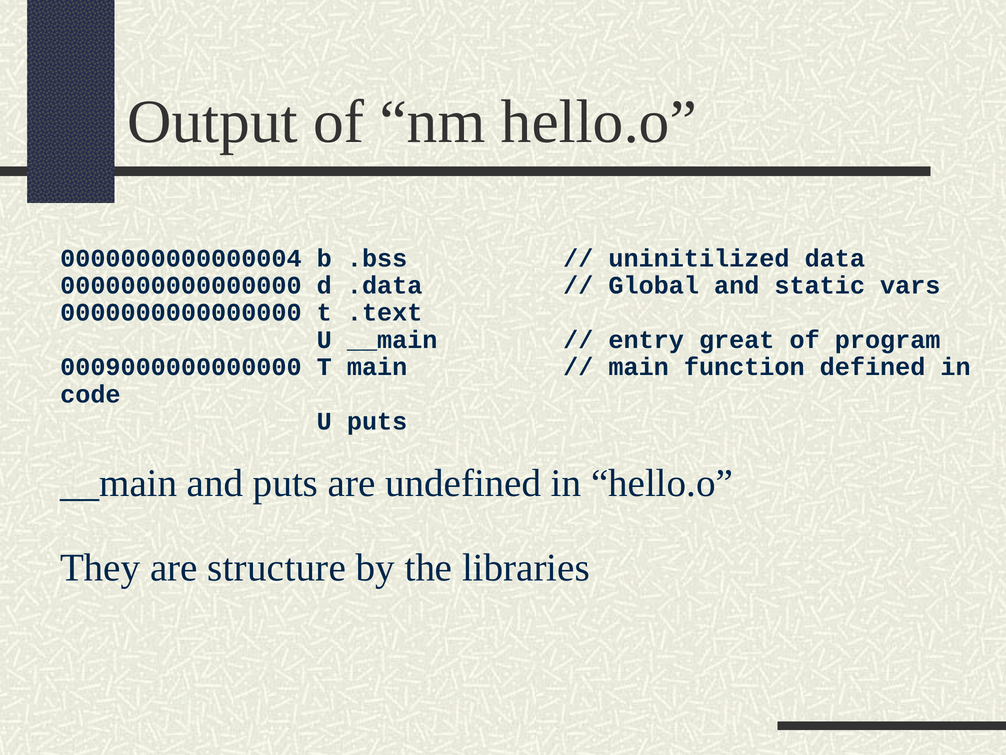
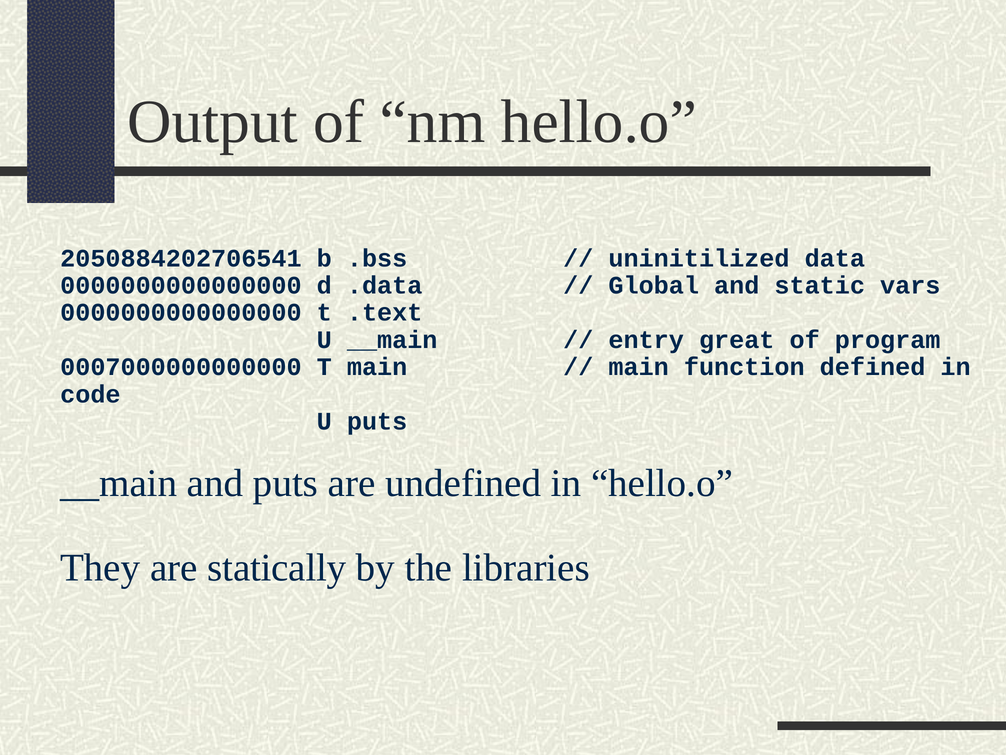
0000000000000004: 0000000000000004 -> 2050884202706541 (181, 258)
0009000000000000: 0009000000000000 -> 0007000000000000 (181, 367)
structure: structure -> statically (277, 567)
